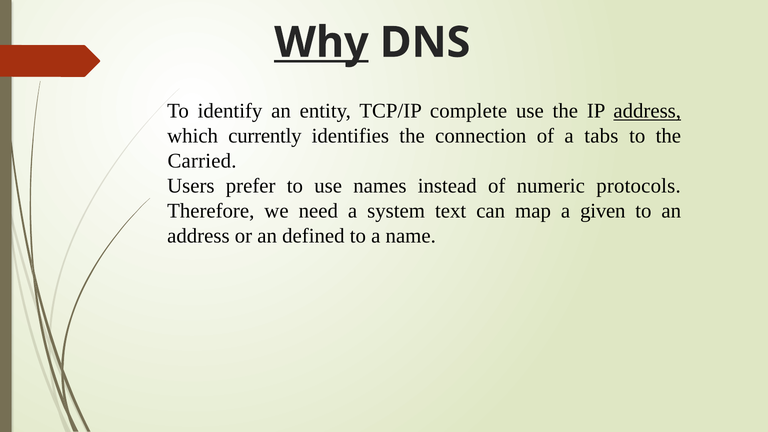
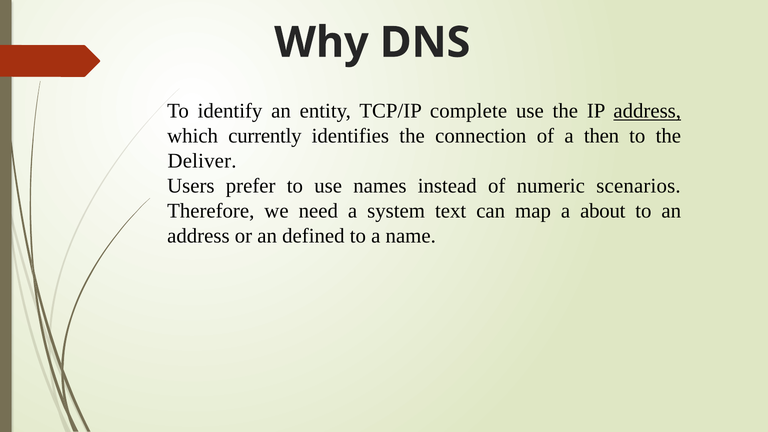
Why underline: present -> none (321, 43)
tabs: tabs -> then (602, 136)
Carried: Carried -> Deliver (202, 161)
protocols: protocols -> scenarios (638, 186)
given: given -> about (603, 211)
